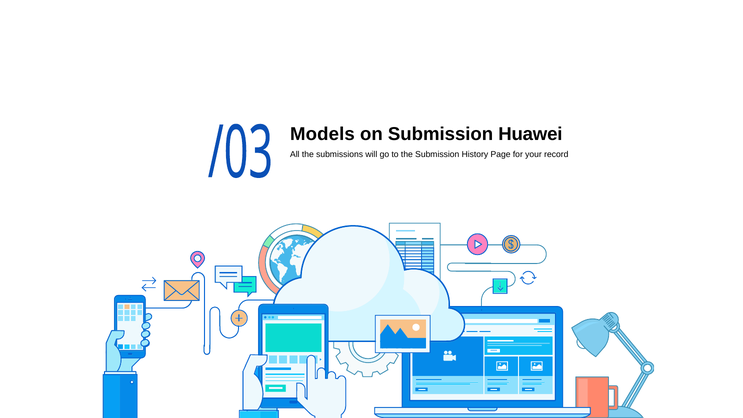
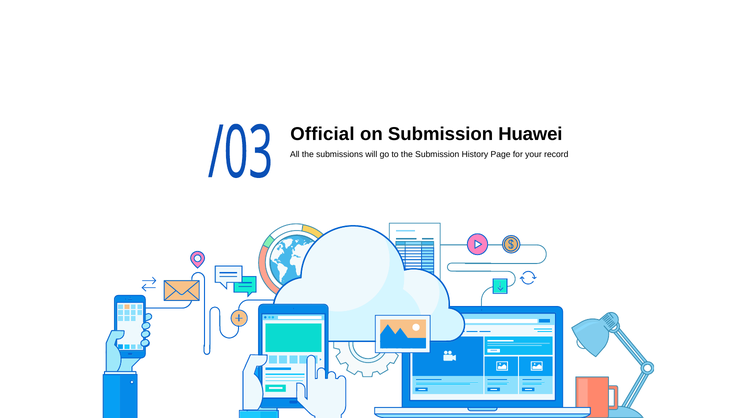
Models: Models -> Official (322, 134)
